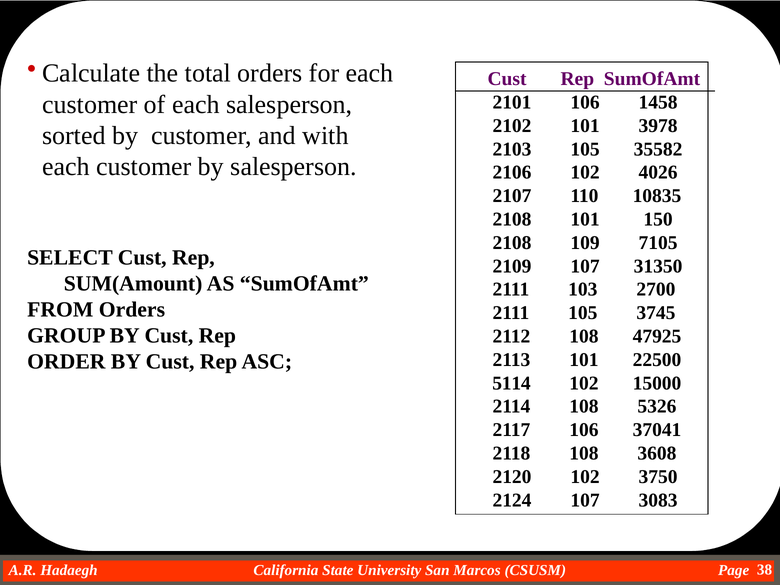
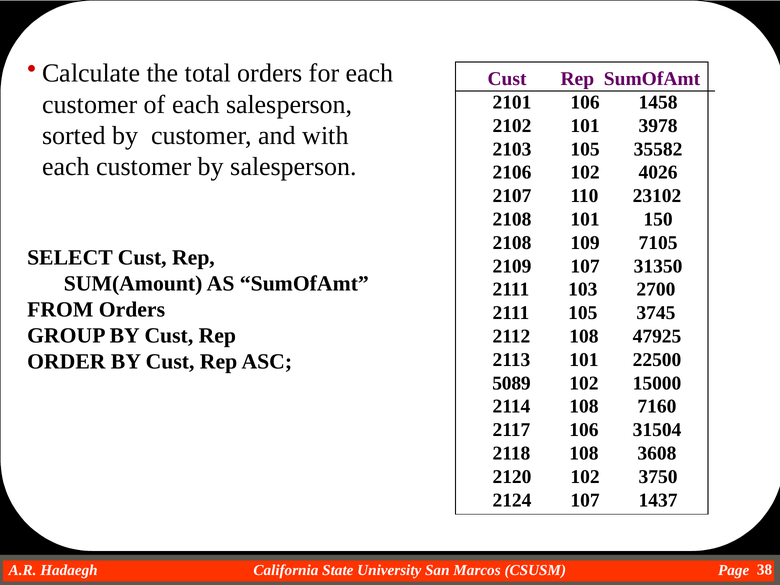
10835: 10835 -> 23102 (657, 196)
5114: 5114 -> 5089 (512, 383)
5326: 5326 -> 7160 (657, 407)
37041: 37041 -> 31504 (657, 430)
3083: 3083 -> 1437 (658, 500)
